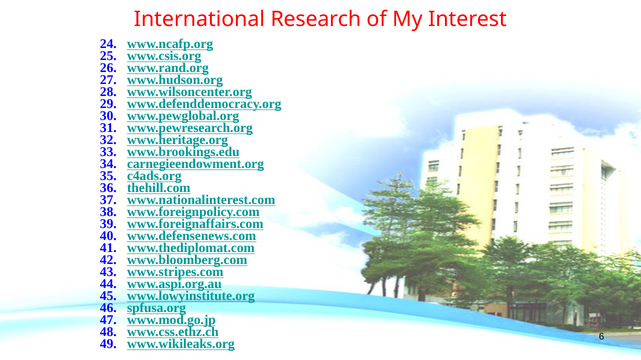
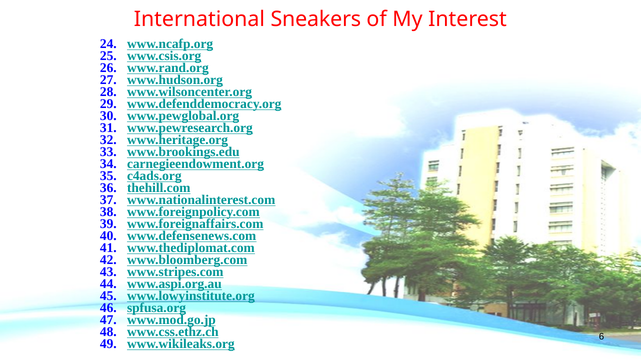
Research: Research -> Sneakers (316, 19)
